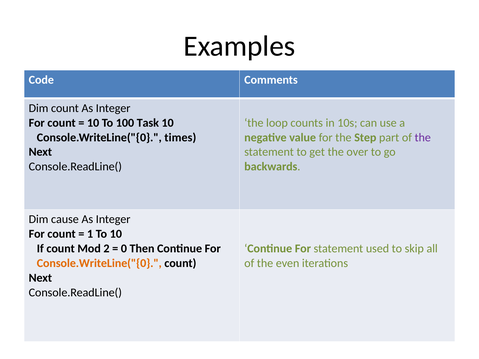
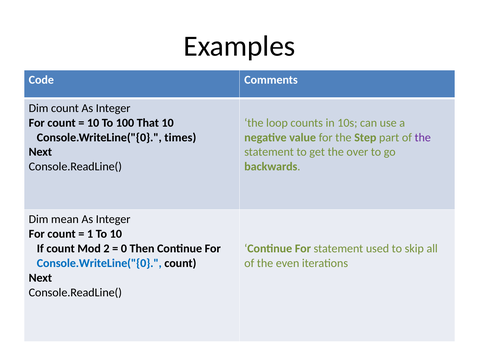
Task: Task -> That (148, 123)
cause: cause -> mean (65, 220)
Console.WriteLine("{0 colour: orange -> blue (99, 263)
